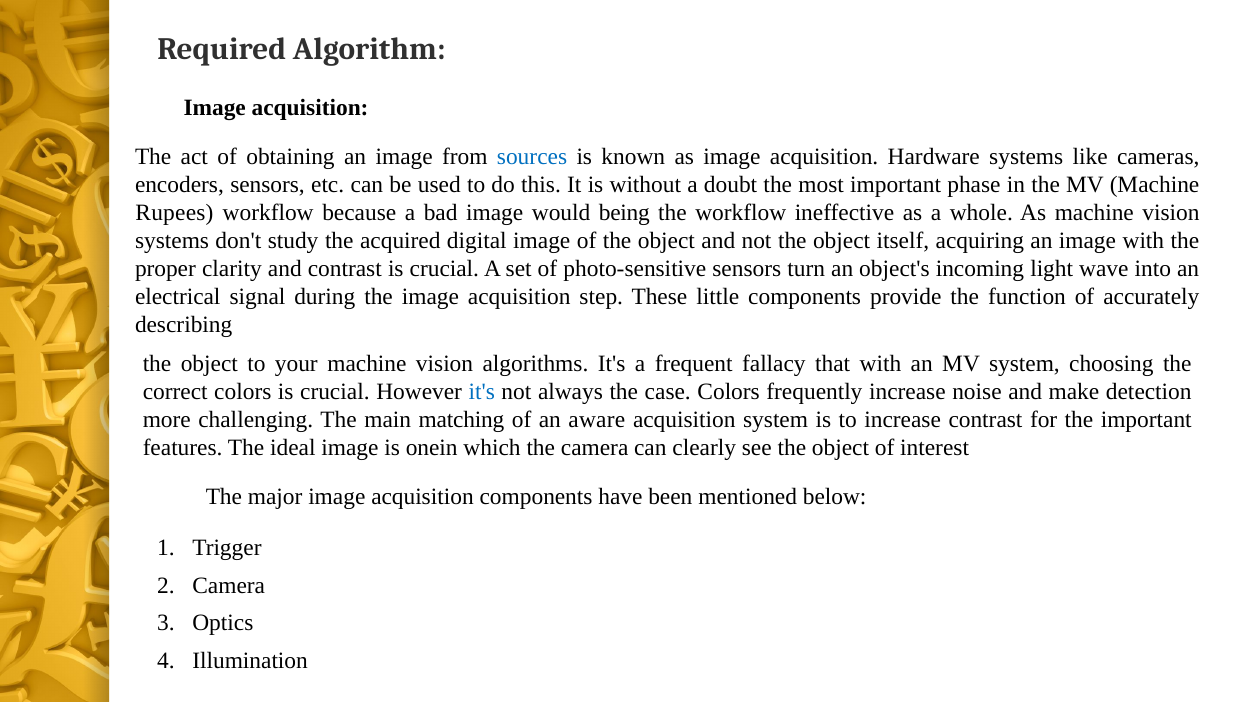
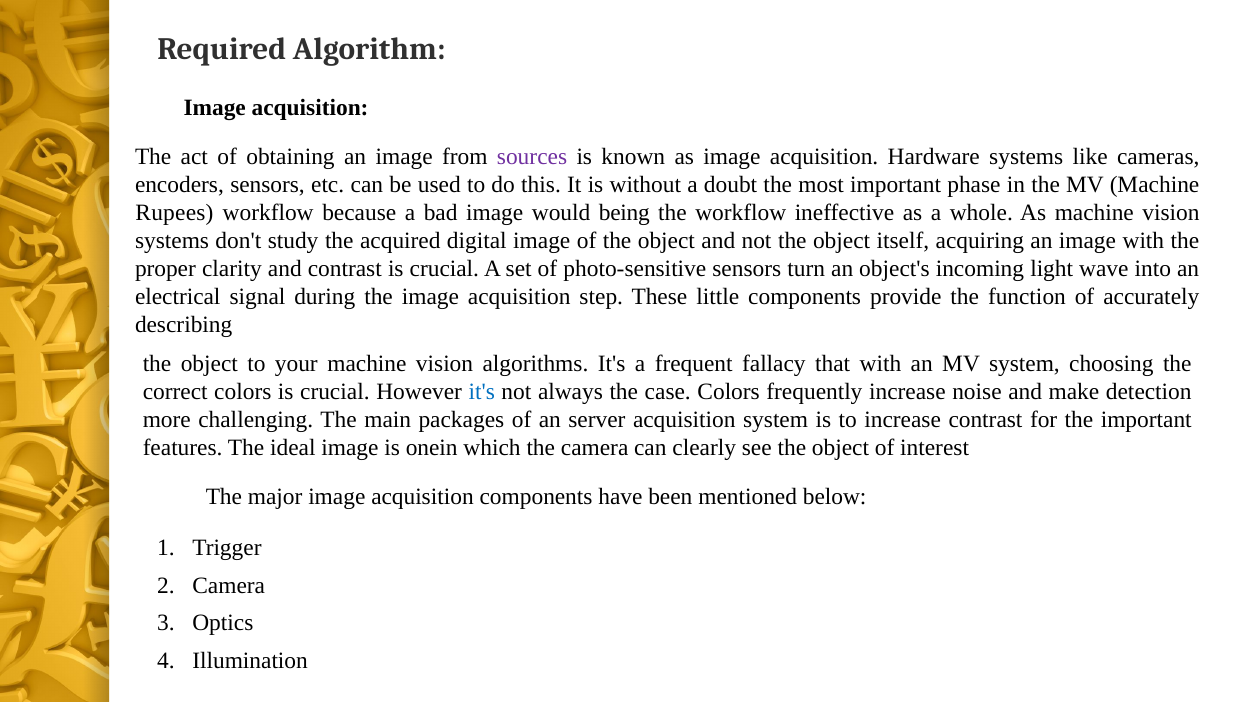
sources colour: blue -> purple (532, 156)
matching: matching -> packages (461, 420)
aware: aware -> server (597, 420)
